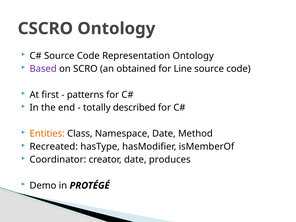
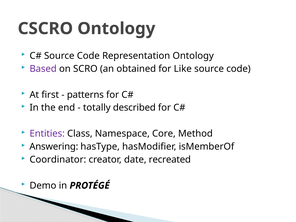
Line: Line -> Like (183, 69)
Entities colour: orange -> purple (47, 134)
Namespace Date: Date -> Core (164, 134)
Recreated: Recreated -> Answering (54, 147)
produces: produces -> recreated (170, 160)
